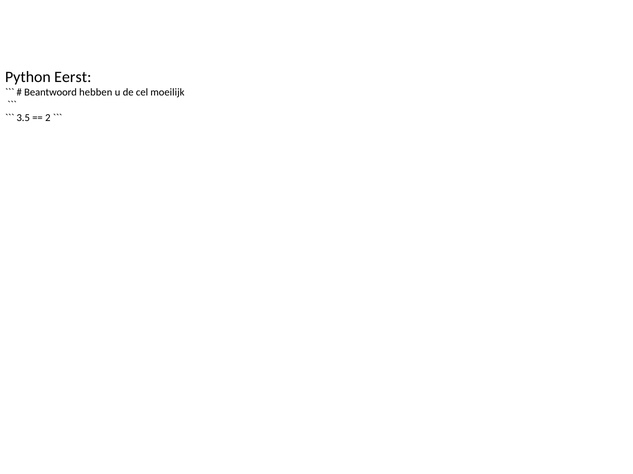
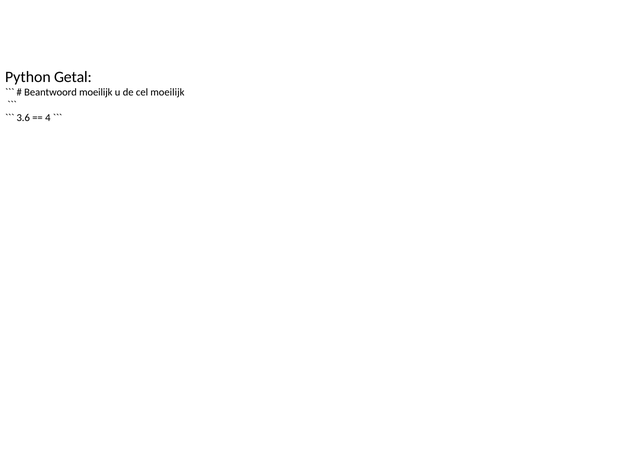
Eerst: Eerst -> Getal (73, 77)
Beantwoord hebben: hebben -> moeilijk (96, 92)
3.5: 3.5 -> 3.6 (23, 118)
2: 2 -> 4 (48, 118)
